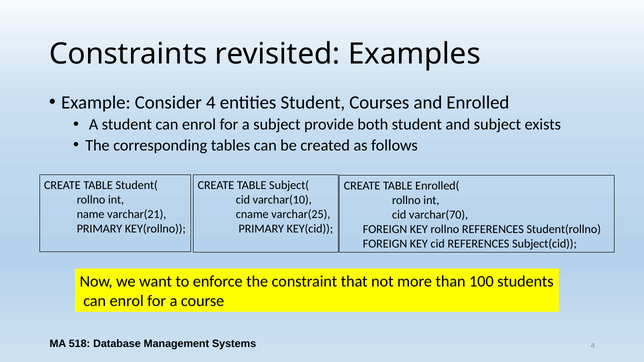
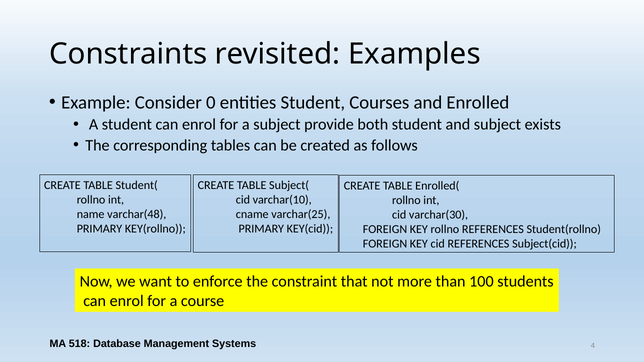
Consider 4: 4 -> 0 (211, 102)
varchar(21: varchar(21 -> varchar(48 (137, 214)
varchar(70: varchar(70 -> varchar(30 (439, 215)
